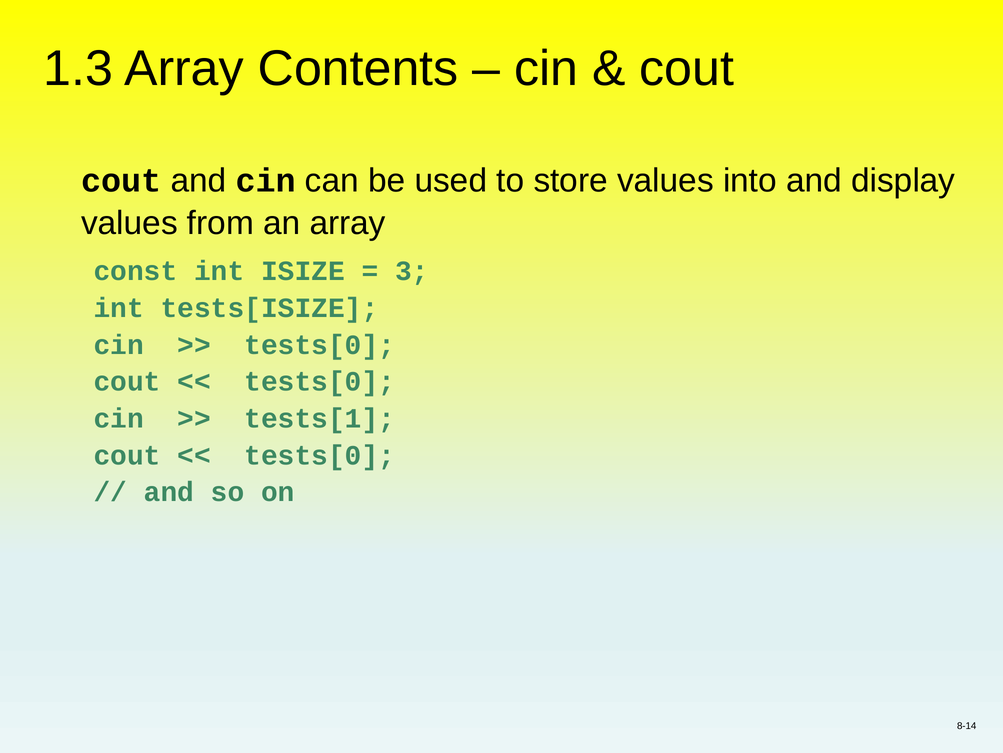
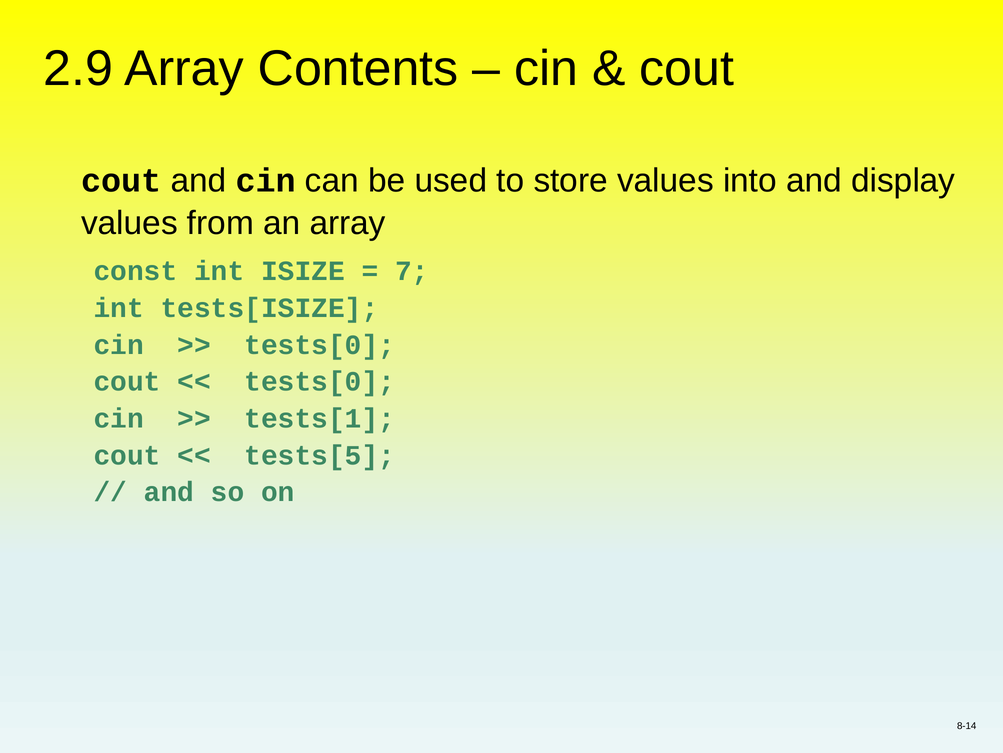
1.3: 1.3 -> 2.9 (78, 69)
3: 3 -> 7 (412, 271)
tests[0: tests[0 -> tests[5 (320, 455)
